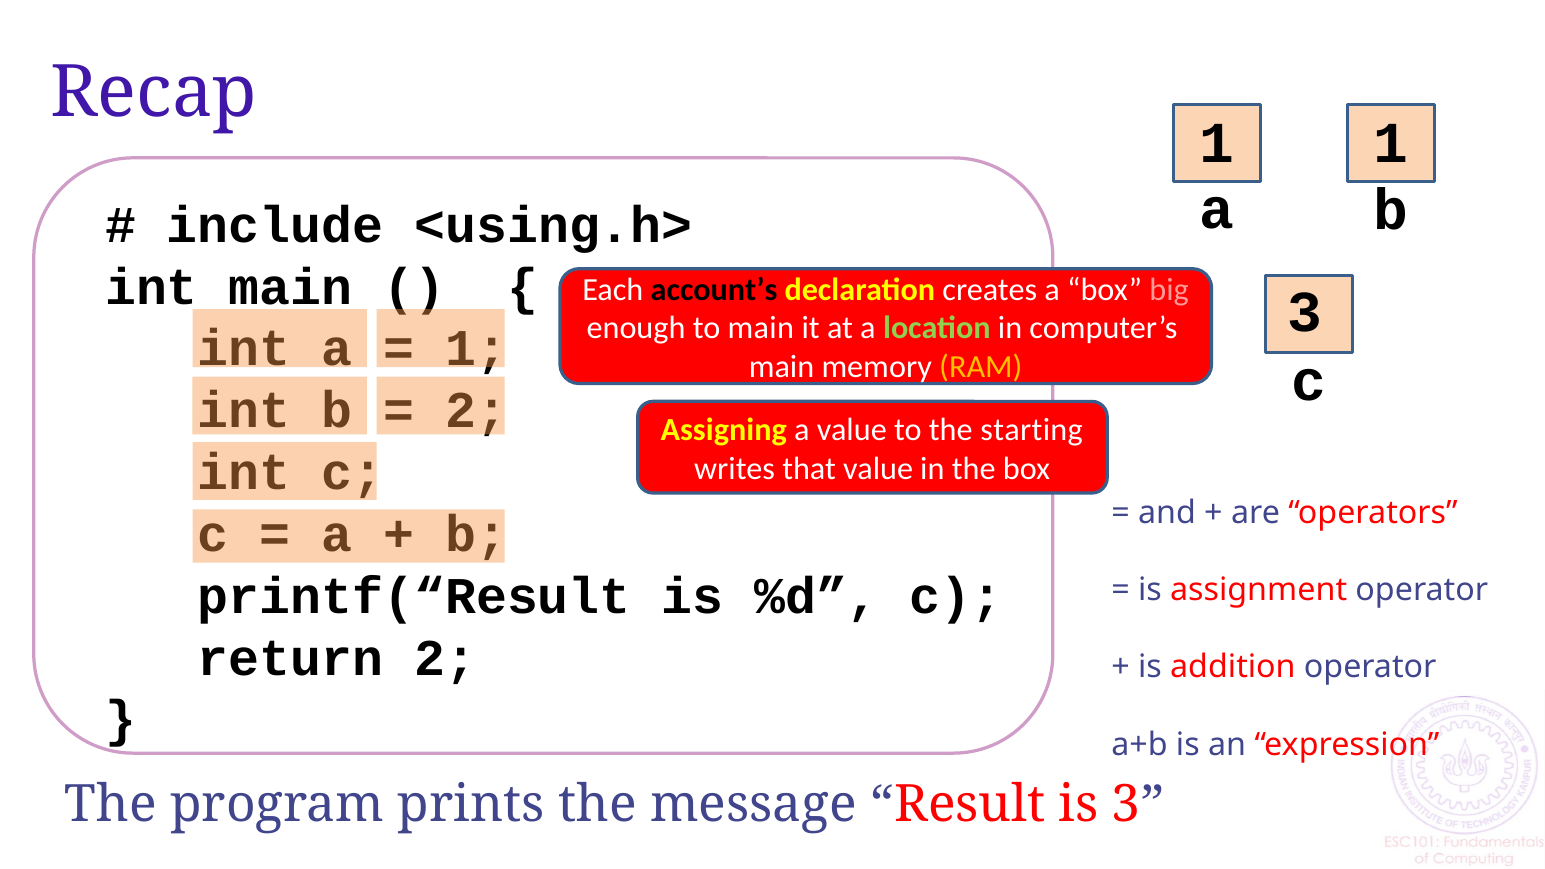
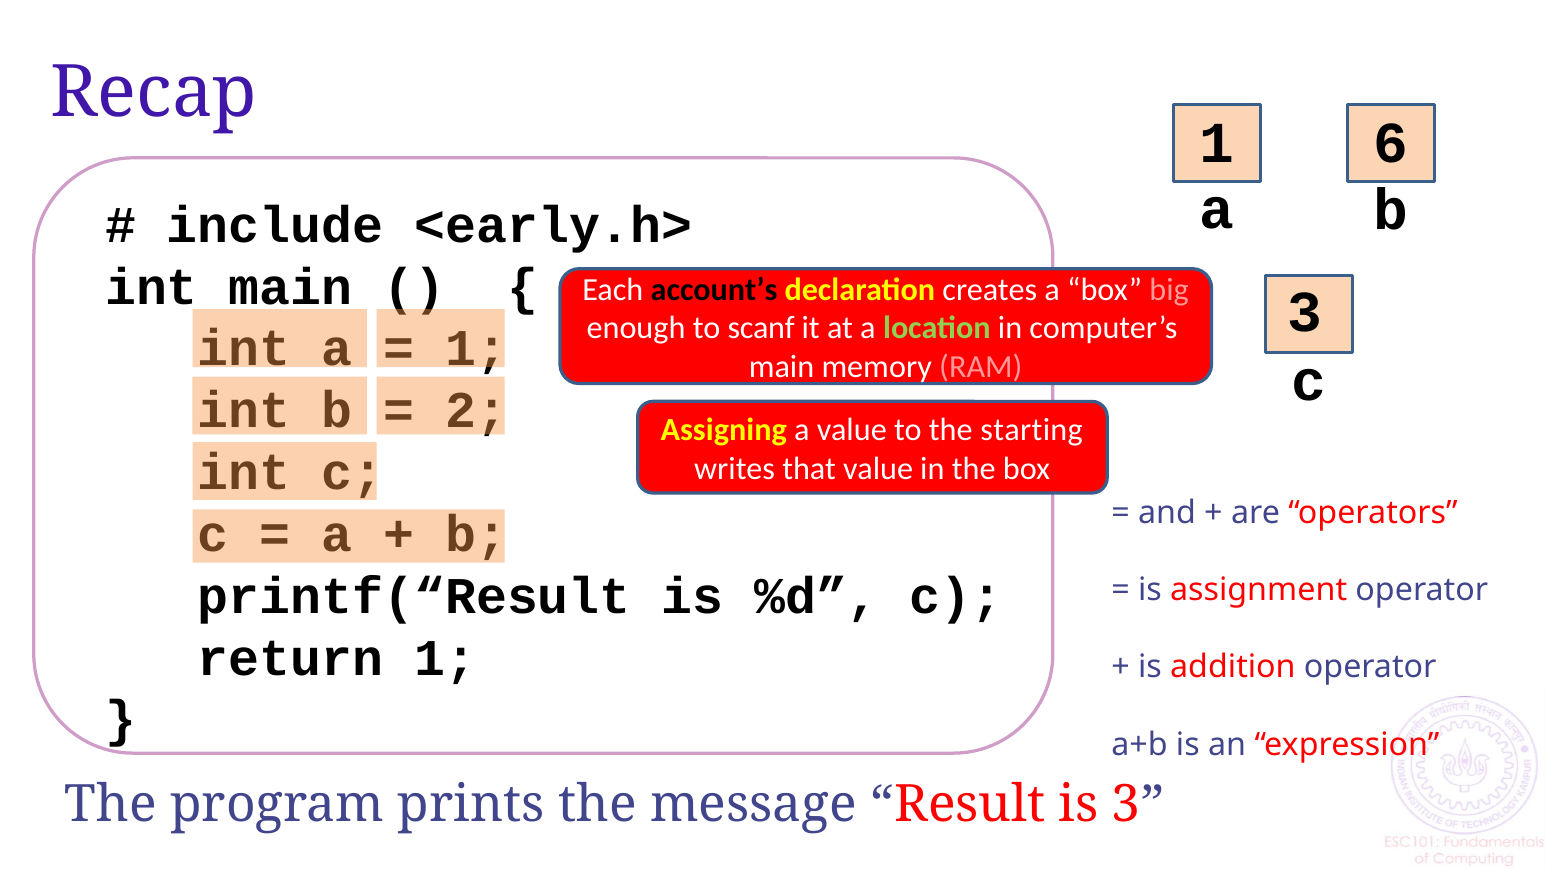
1 1: 1 -> 6 (1391, 144)
<using.h>: <using.h> -> <early.h> (554, 225)
to main: main -> scanf (761, 328)
RAM colour: yellow -> pink (981, 367)
return 2: 2 -> 1 (445, 658)
